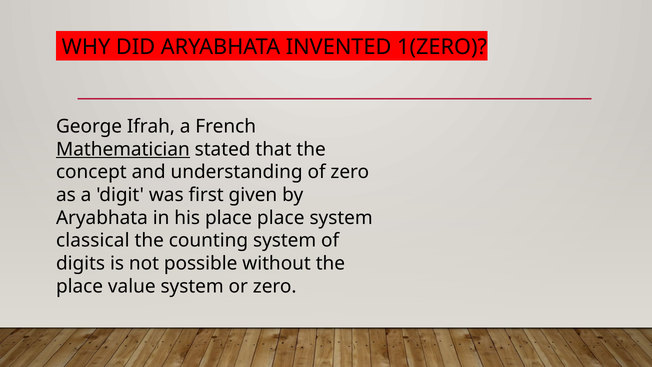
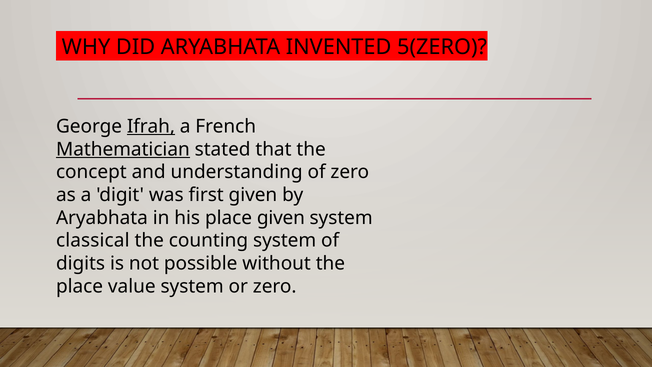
1(ZERO: 1(ZERO -> 5(ZERO (442, 47)
Ifrah underline: none -> present (151, 126)
place place: place -> given (281, 218)
